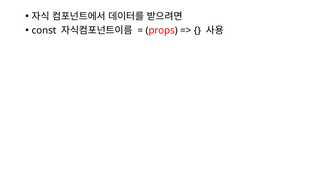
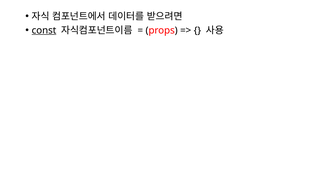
const underline: none -> present (44, 30)
